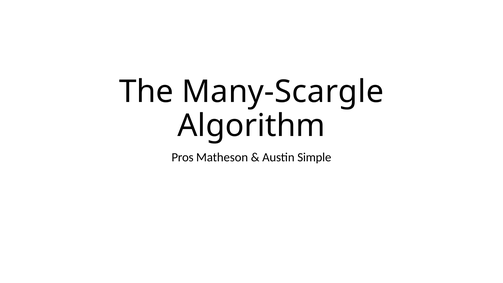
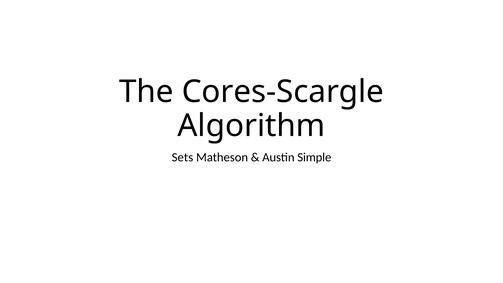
Many-Scargle: Many-Scargle -> Cores-Scargle (283, 92)
Pros: Pros -> Sets (182, 157)
